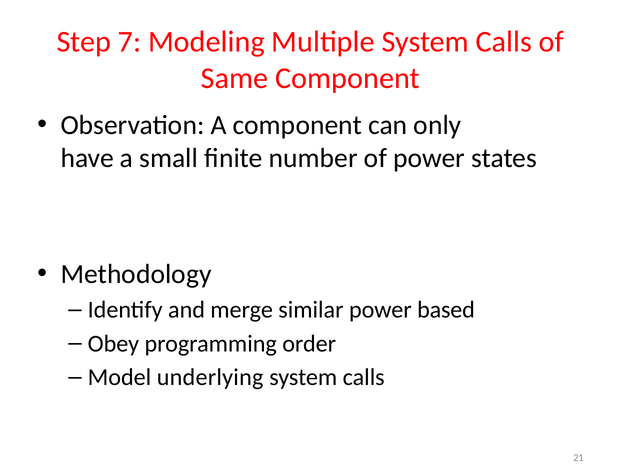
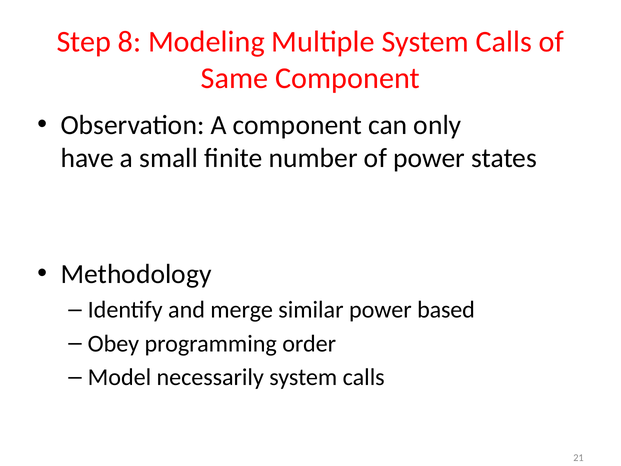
7: 7 -> 8 (130, 42)
underlying: underlying -> necessarily (210, 377)
